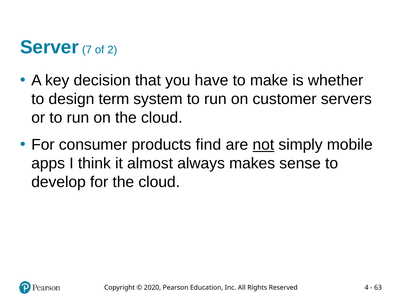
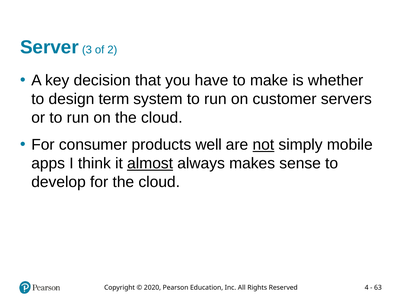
7: 7 -> 3 (87, 50)
find: find -> well (209, 145)
almost underline: none -> present (150, 164)
